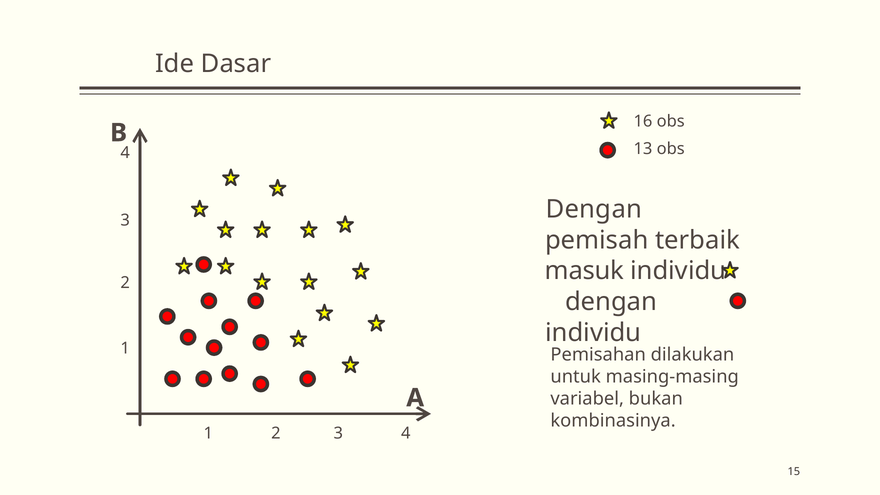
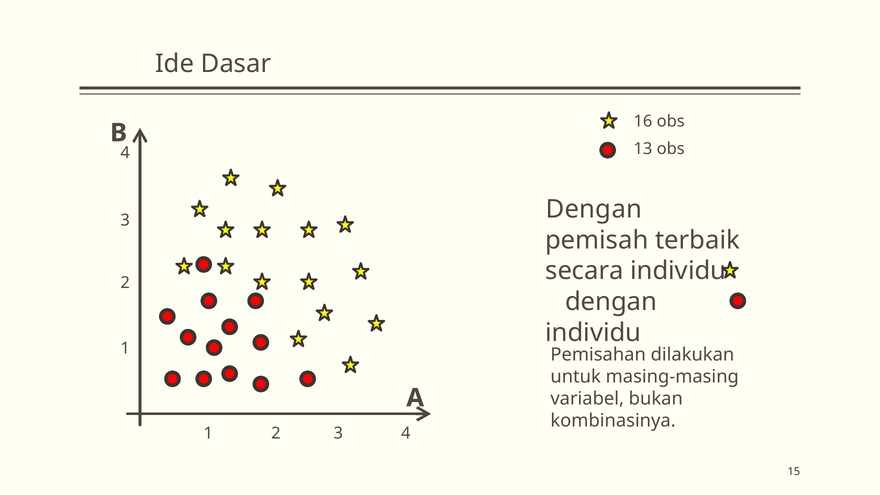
masuk: masuk -> secara (584, 271)
